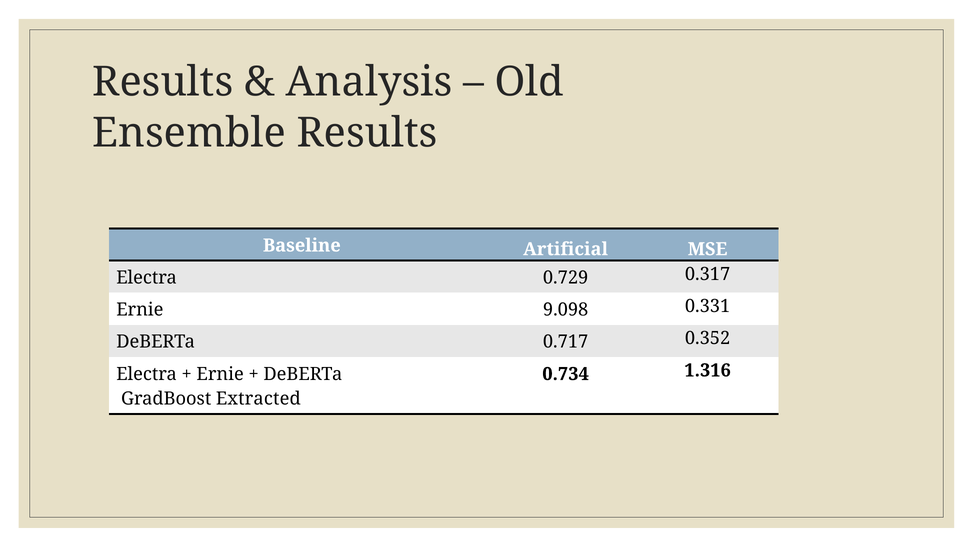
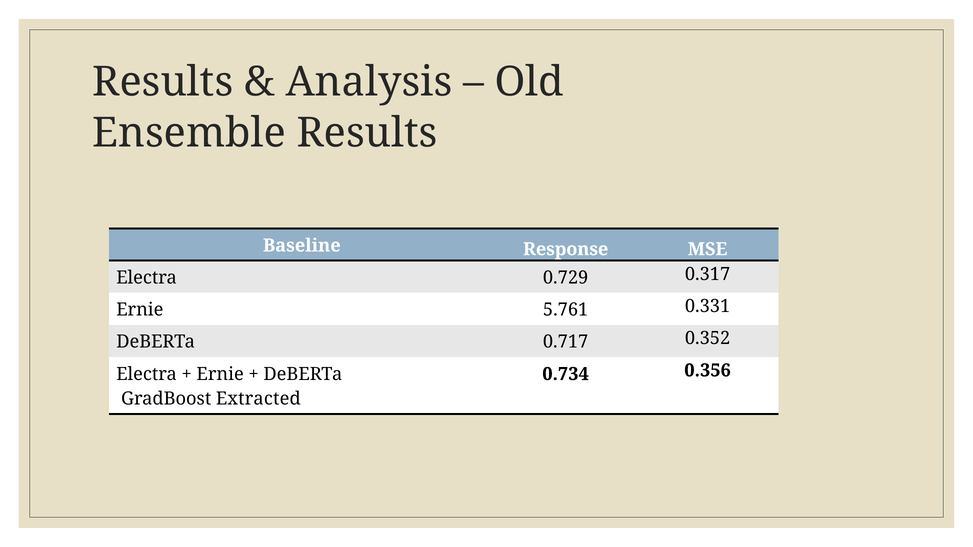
Artificial: Artificial -> Response (566, 249)
9.098: 9.098 -> 5.761 (566, 310)
1.316: 1.316 -> 0.356 (708, 371)
